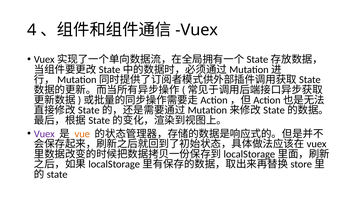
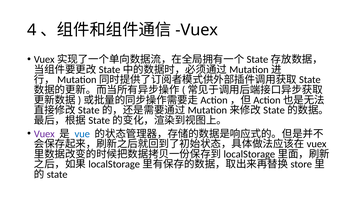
vue colour: orange -> blue (82, 134)
